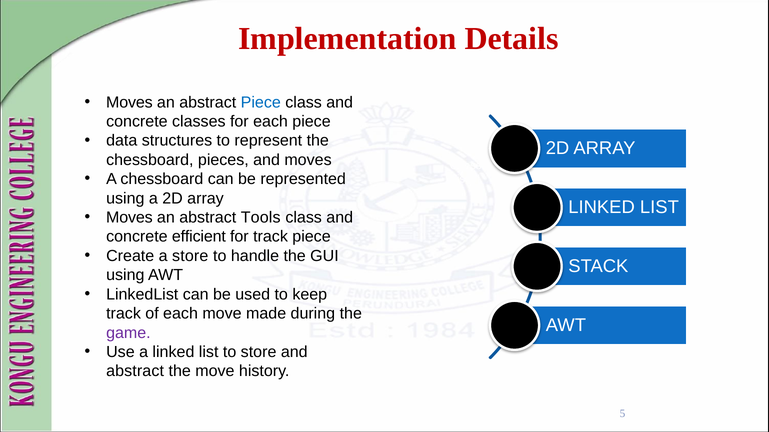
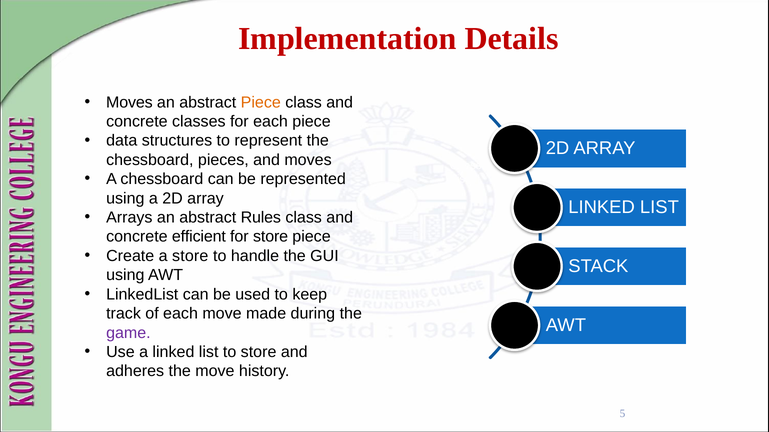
Piece colour: blue -> orange (261, 102)
Moves: Moves -> Arrays (129, 218)
Tools: Tools -> Rules (261, 218)
for track: track -> store (271, 237)
abstract: abstract -> adheres (135, 372)
